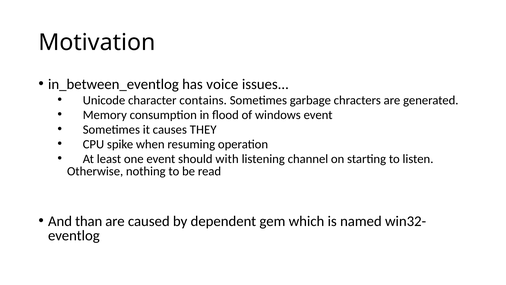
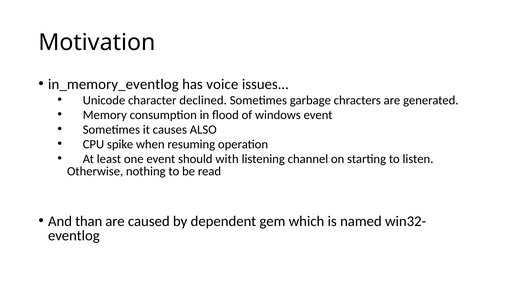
in_between_eventlog: in_between_eventlog -> in_memory_eventlog (113, 84)
contains: contains -> declined (203, 100)
THEY: THEY -> ALSO (203, 129)
